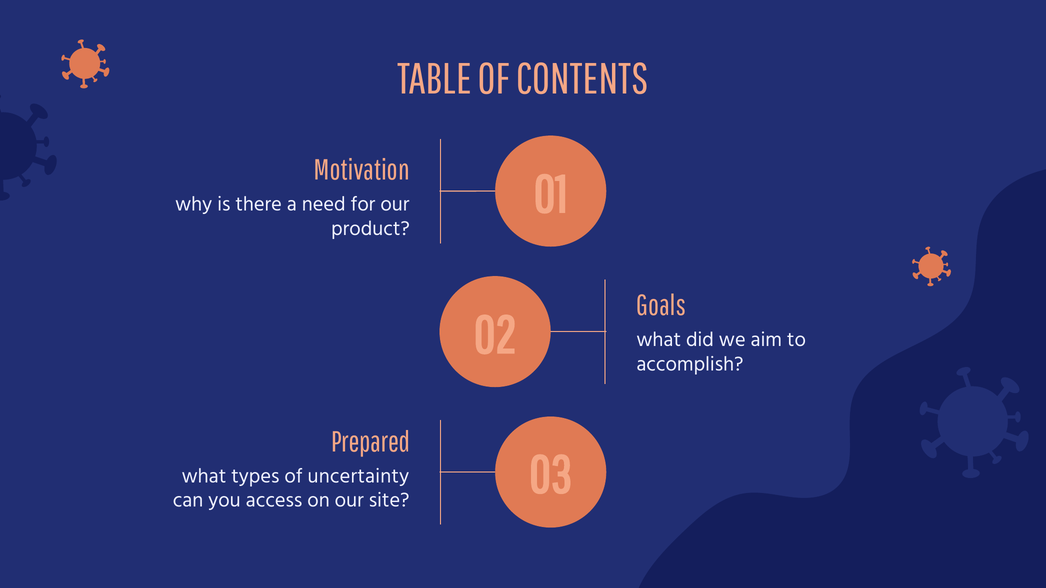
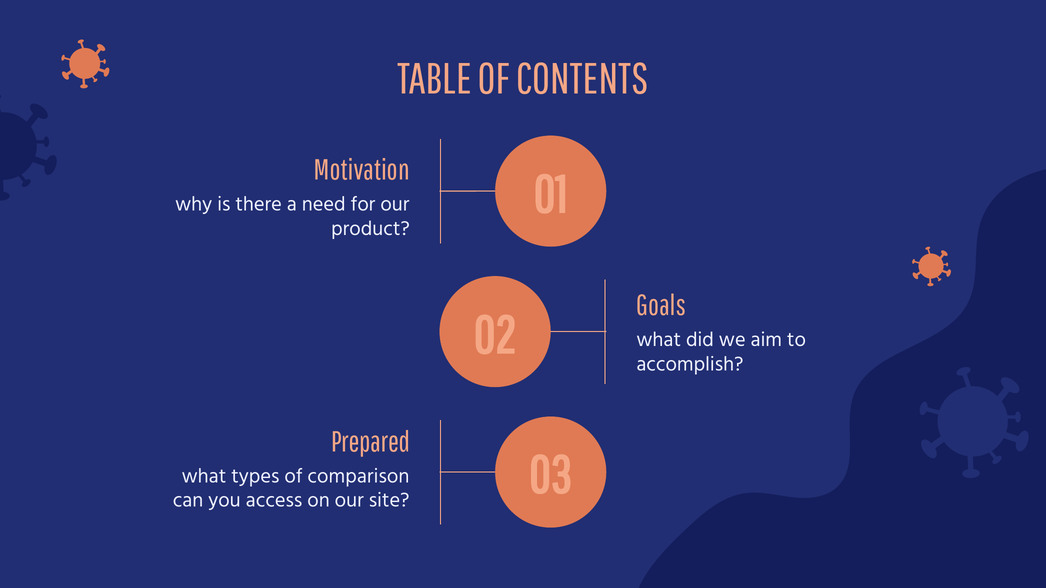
uncertainty: uncertainty -> comparison (358, 476)
